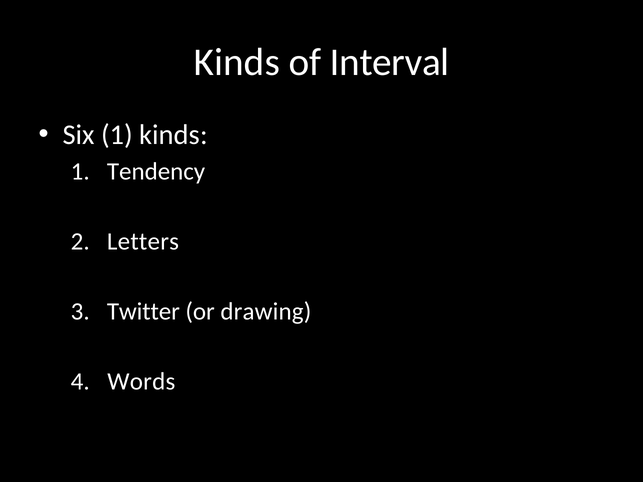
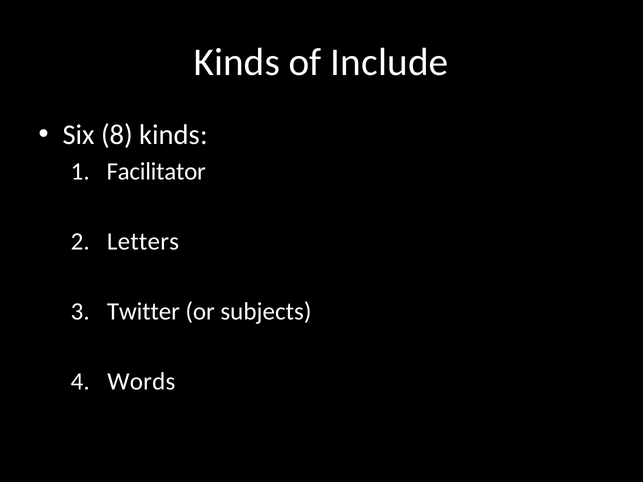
Interval: Interval -> Include (389, 62)
Six 1: 1 -> 8 (117, 135)
Tendency: Tendency -> Facilitator (156, 172)
drawing: drawing -> subjects (266, 312)
